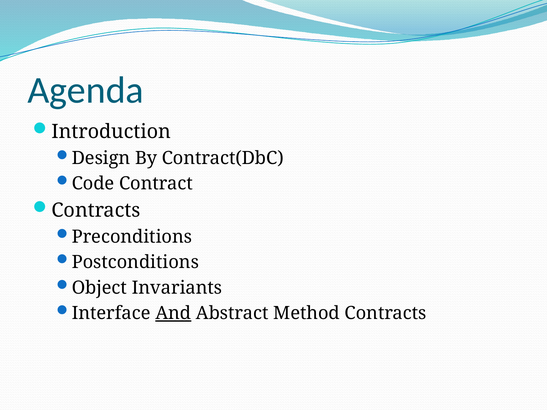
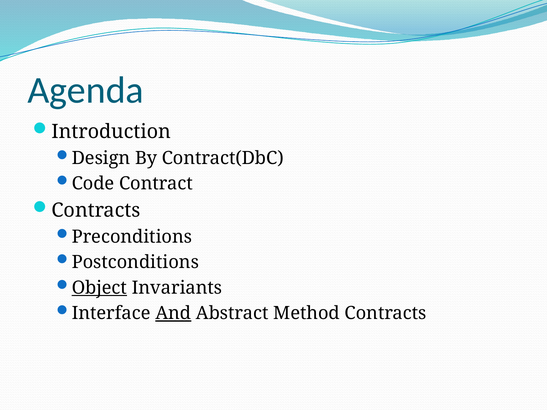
Object underline: none -> present (99, 288)
